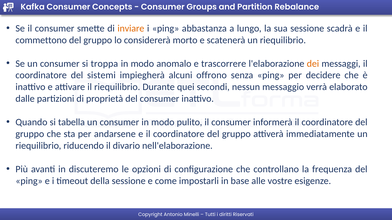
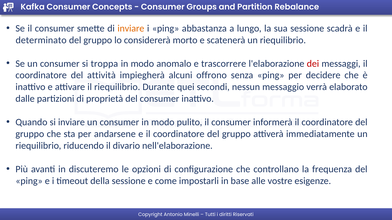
commettono: commettono -> determinato (41, 40)
dei colour: orange -> red (313, 64)
sistemi: sistemi -> attività (101, 75)
si tabella: tabella -> inviare (71, 122)
